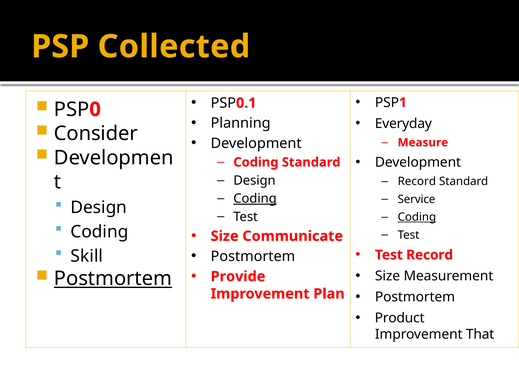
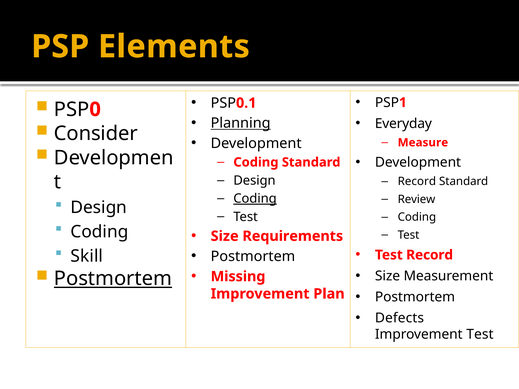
Collected: Collected -> Elements (174, 47)
Planning underline: none -> present (241, 123)
Service: Service -> Review (416, 199)
Coding underline: present -> none (417, 217)
Communicate: Communicate -> Requirements (293, 236)
Provide: Provide -> Missing (238, 277)
Product: Product -> Defects (400, 318)
Improvement That: That -> Test (480, 335)
